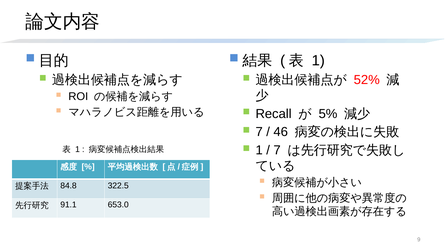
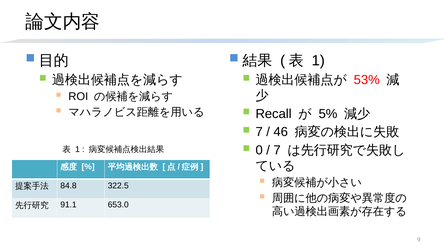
52%: 52% -> 53% (367, 80)
1: 1 -> 0 (259, 150)
